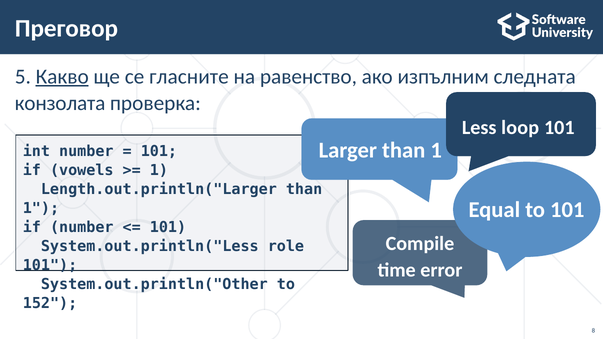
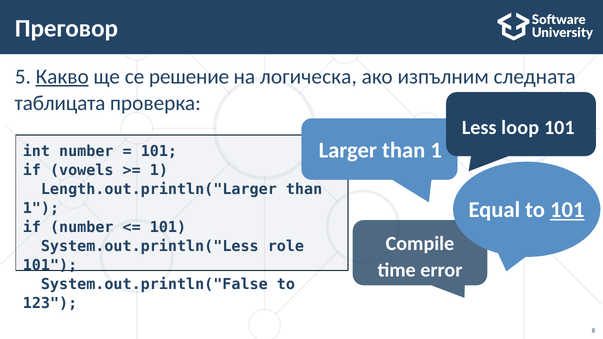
гласните: гласните -> решение (189, 77)
равенство: равенство -> логическа (308, 77)
конзолата: конзолата -> таблицата (60, 103)
101 underline: none -> present (567, 210)
System.out.println("Other: System.out.println("Other -> System.out.println("False (154, 284)
152: 152 -> 123 (50, 303)
